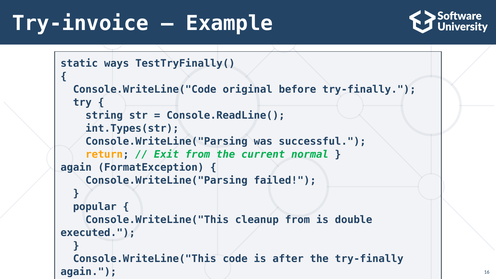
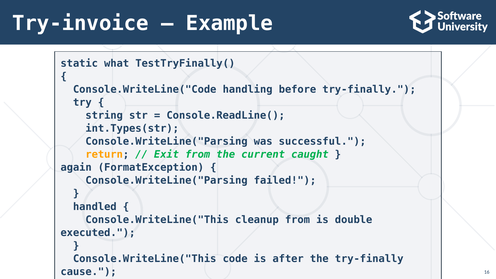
ways: ways -> what (117, 63)
original: original -> handling (248, 89)
normal: normal -> caught (310, 155)
popular: popular -> handled (95, 207)
again: again -> cause (89, 272)
